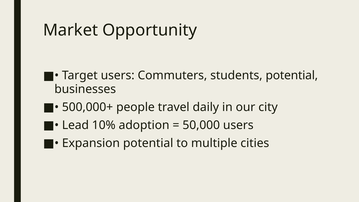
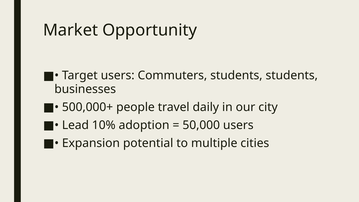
students potential: potential -> students (292, 76)
